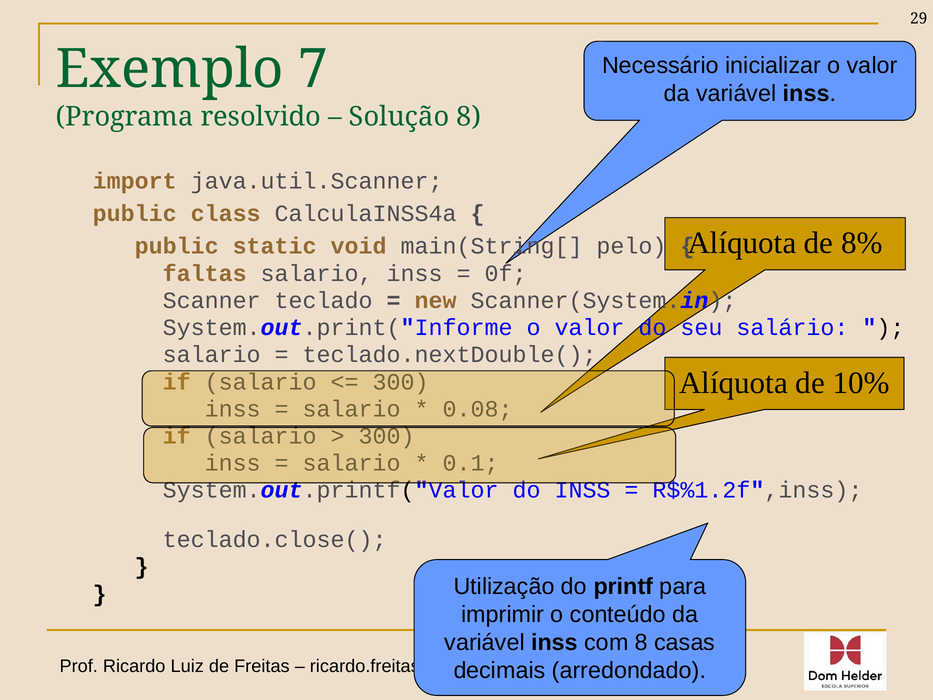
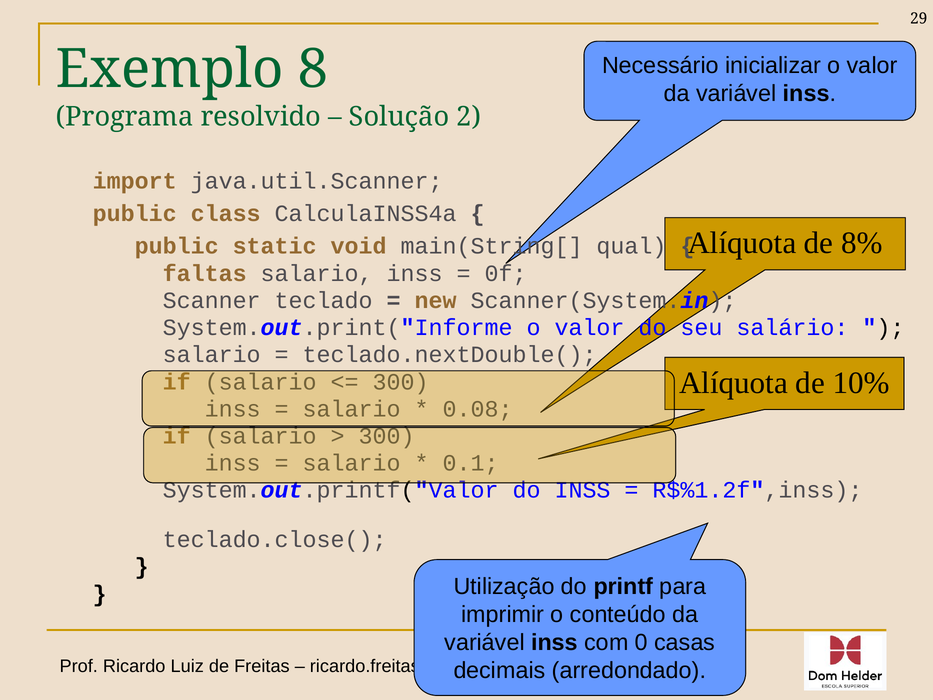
7: 7 -> 8 (313, 69)
Solução 8: 8 -> 2 (469, 117)
pelo: pelo -> qual (631, 246)
com 8: 8 -> 0 (641, 642)
